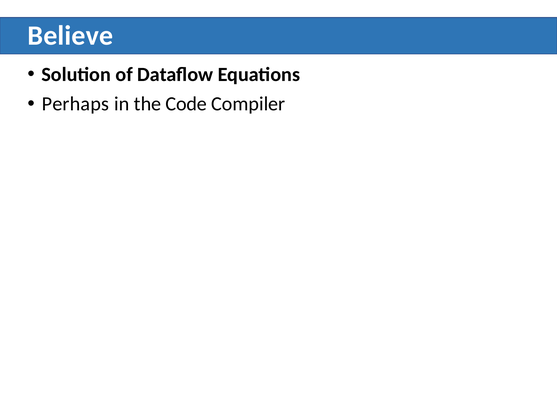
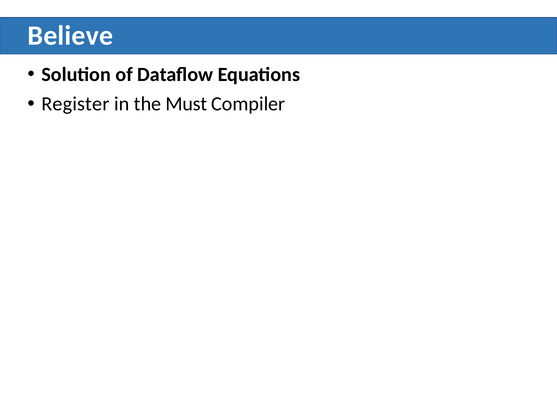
Perhaps: Perhaps -> Register (75, 104)
Code: Code -> Must (186, 104)
